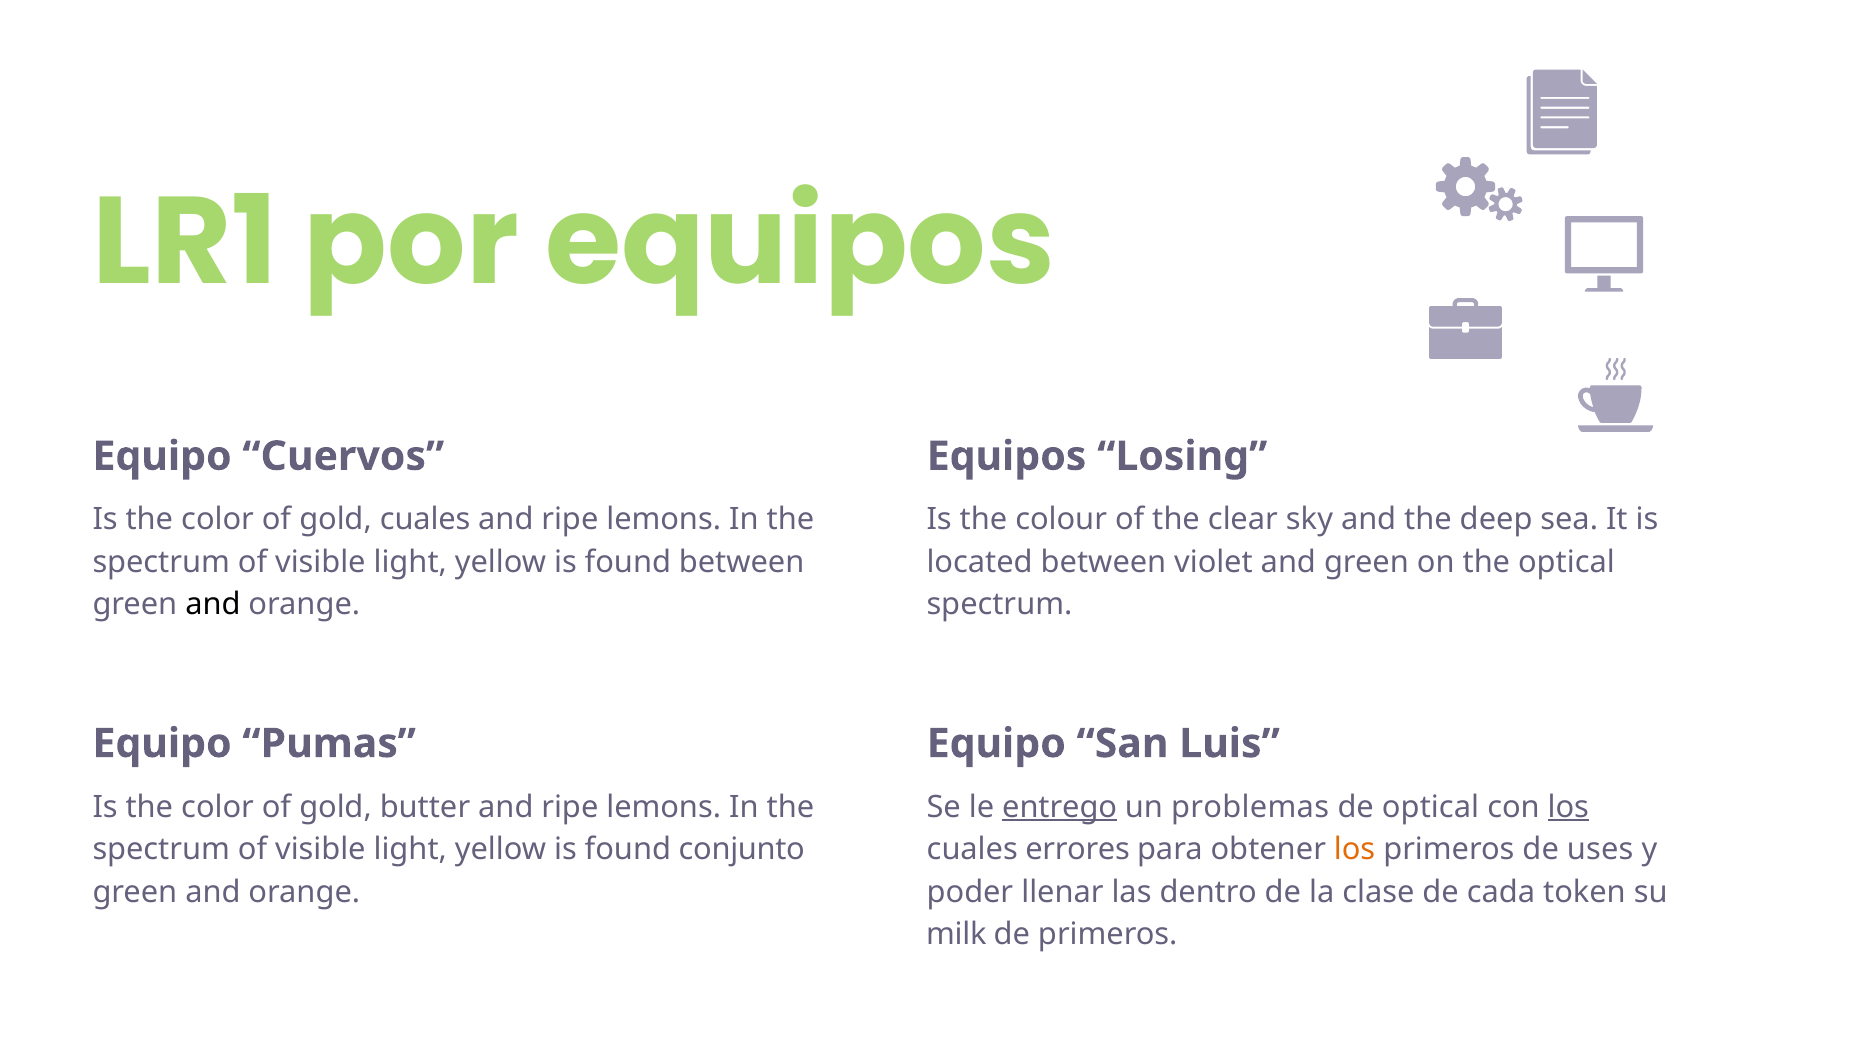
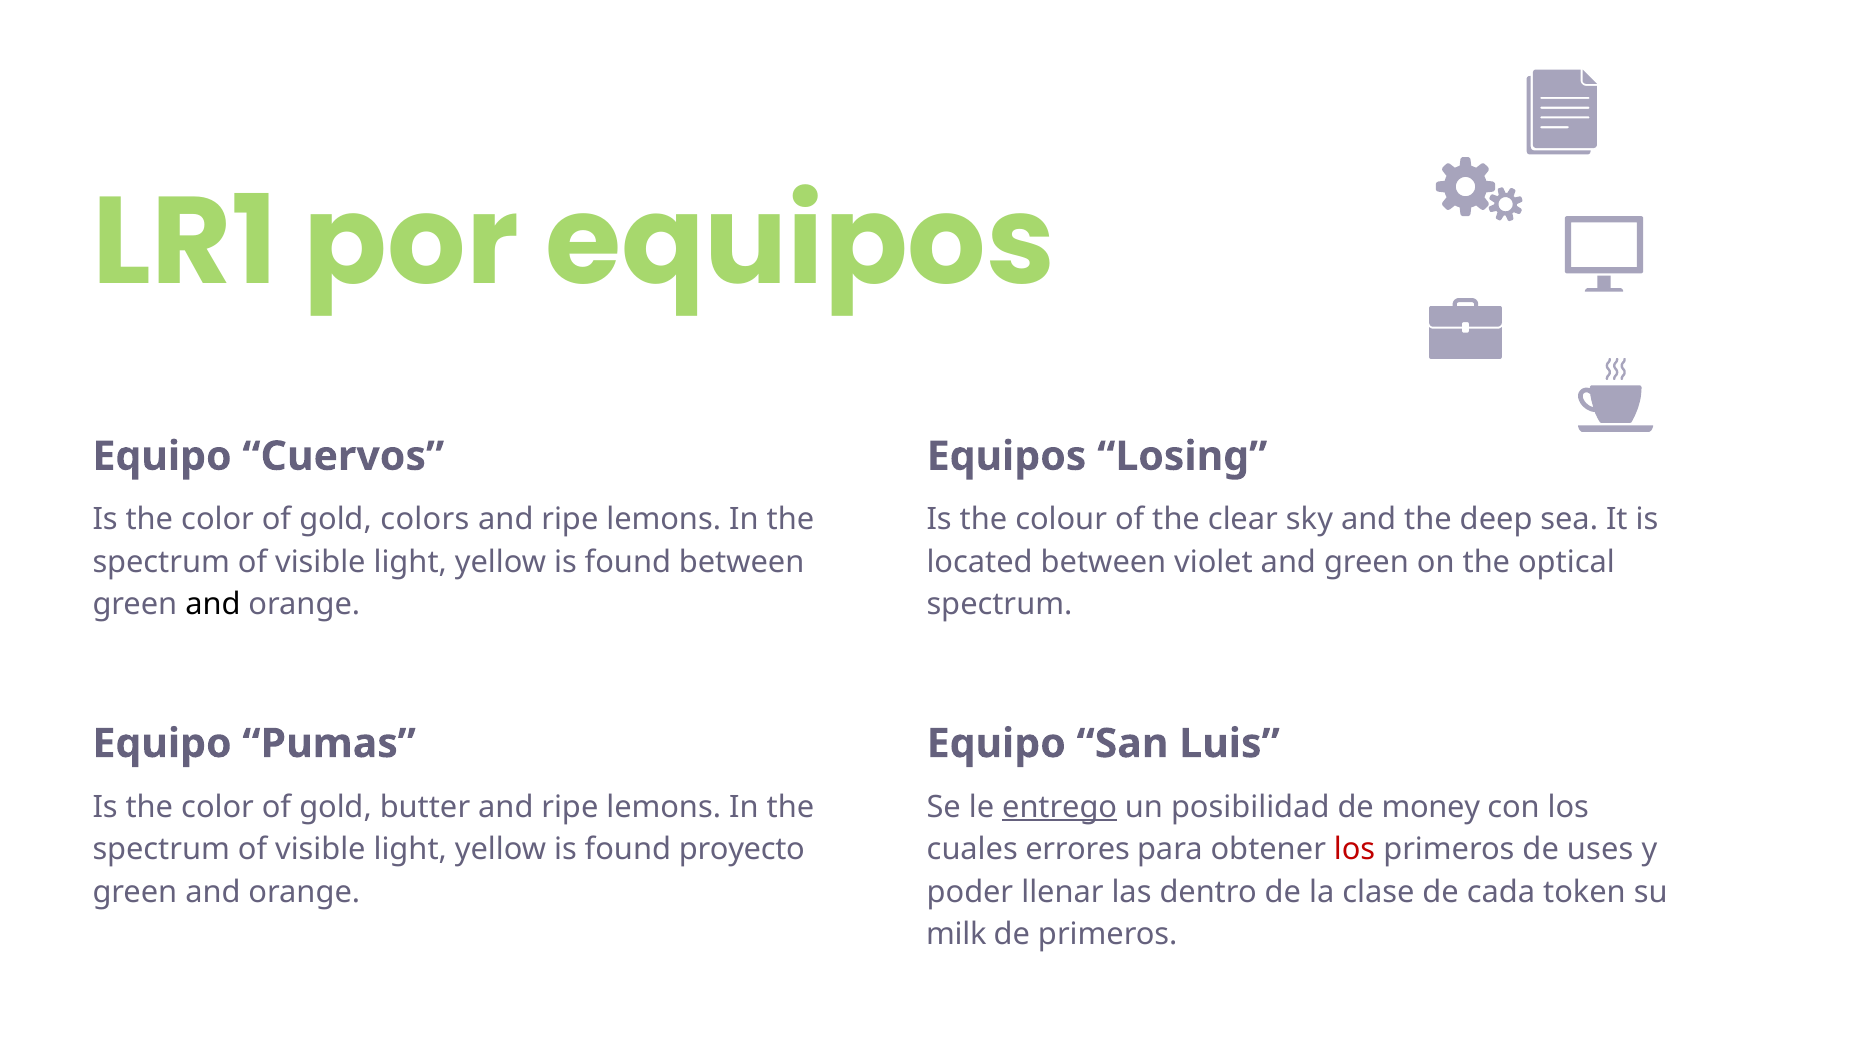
gold cuales: cuales -> colors (425, 520)
problemas: problemas -> posibilidad (1250, 807)
de optical: optical -> money (1431, 807)
los underline: present -> none (1568, 807)
conjunto: conjunto -> proyecto (742, 850)
los colour: orange -> red (1355, 850)
